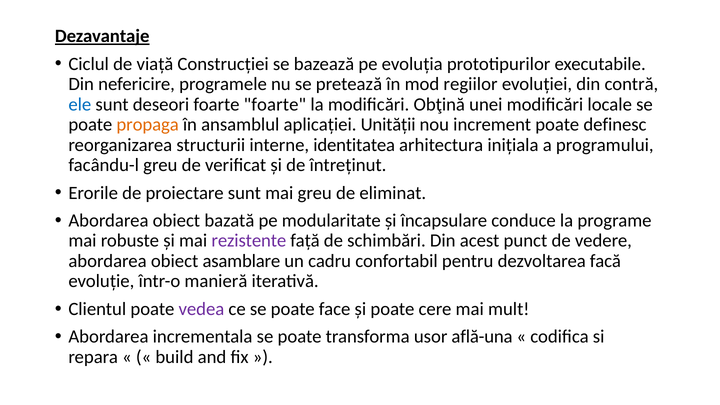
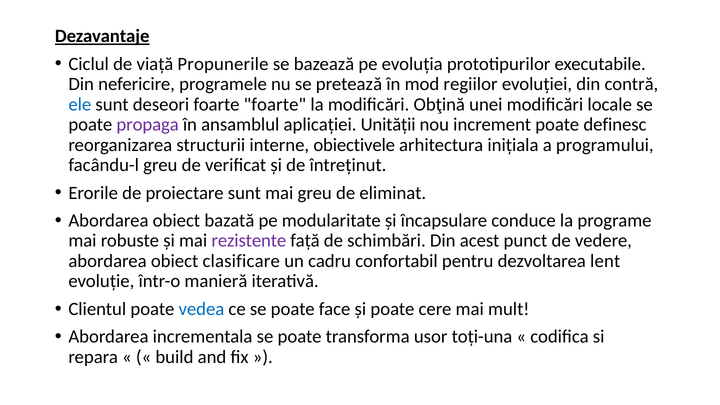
Construcției: Construcției -> Propunerile (223, 64)
propaga colour: orange -> purple (148, 125)
identitatea: identitatea -> obiectivele (354, 145)
asamblare: asamblare -> clasificare (241, 261)
facă: facă -> lent (605, 261)
vedea colour: purple -> blue (201, 309)
află-una: află-una -> toți-una (482, 337)
